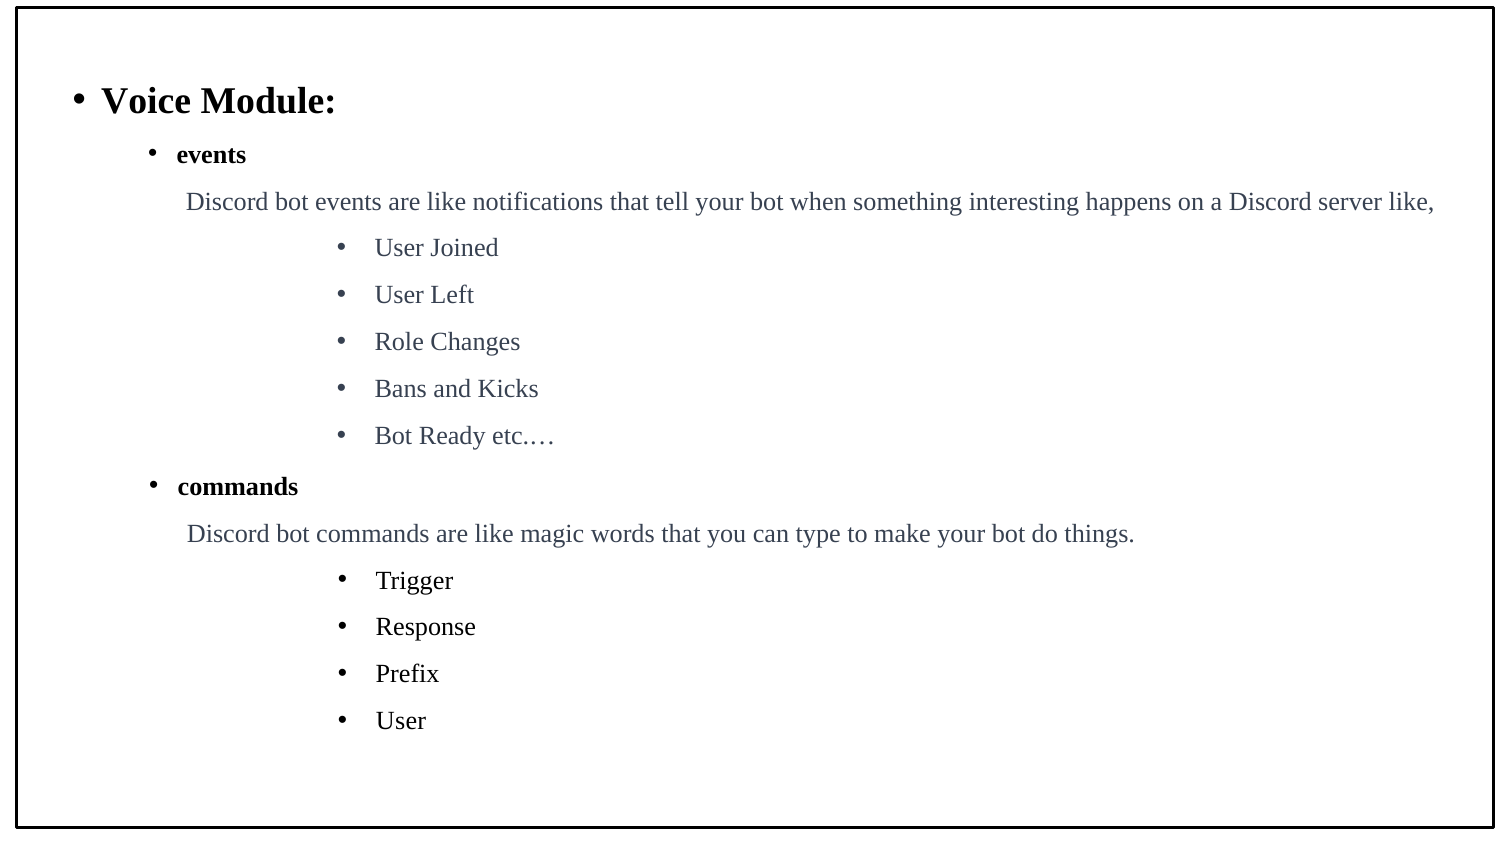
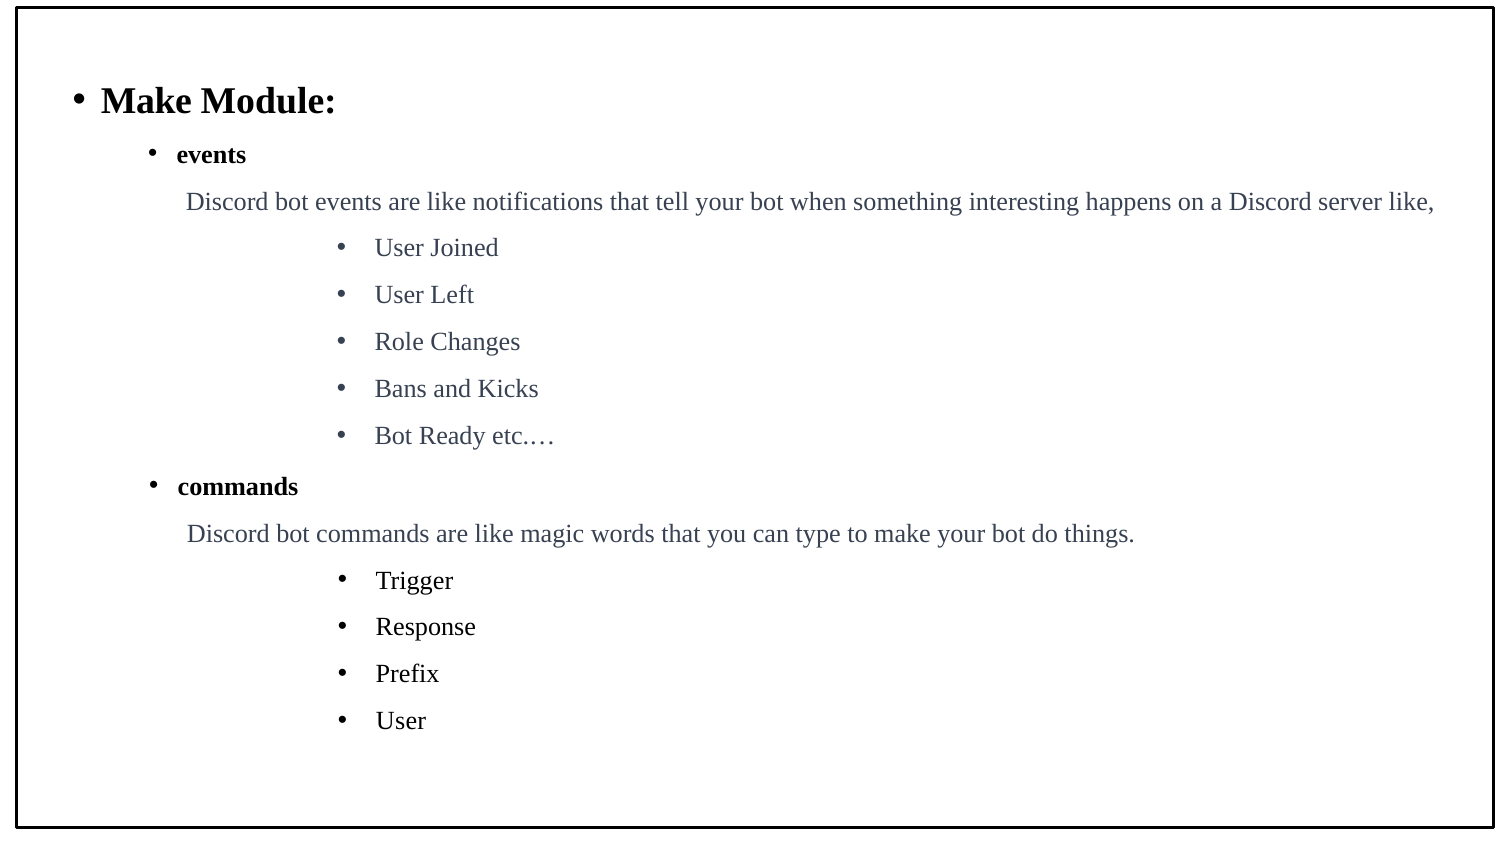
Voice: Voice -> Make (146, 101)
